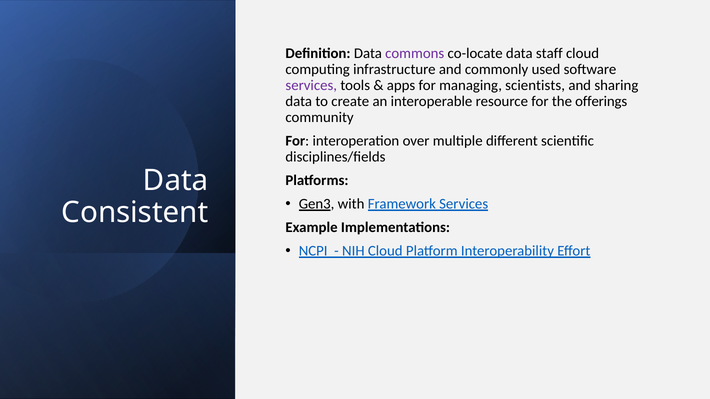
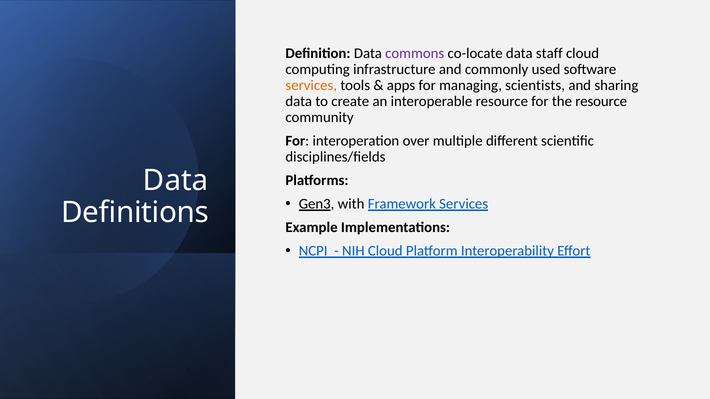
services colour: purple -> orange (311, 86)
the offerings: offerings -> resource (601, 102)
Consistent: Consistent -> Definitions (135, 213)
